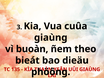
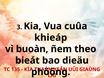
giaùng: giaùng -> khieáp (51, 38)
